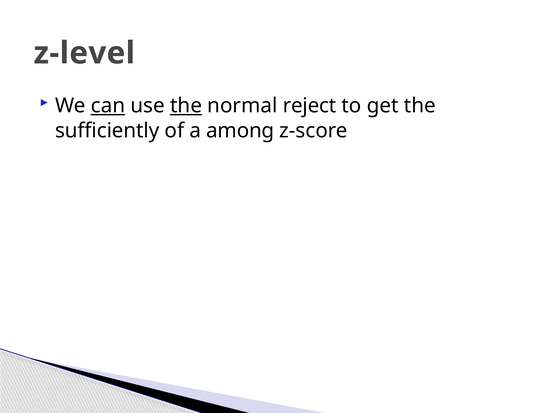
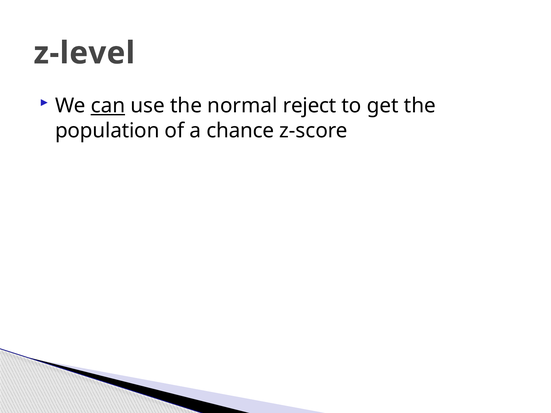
the underline: present -> none (186, 106)
sufficiently: sufficiently -> population (107, 131)
among: among -> chance (240, 131)
